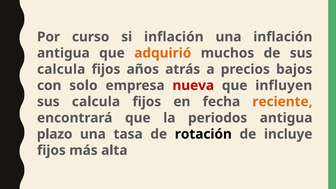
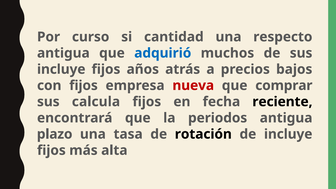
si inflación: inflación -> cantidad (174, 37)
una inflación: inflación -> respecto (283, 37)
adquirió colour: orange -> blue (163, 53)
calcula: calcula -> incluye (61, 69)
con solo: solo -> fijos (84, 85)
influyen: influyen -> comprar (284, 85)
reciente colour: orange -> black (282, 102)
